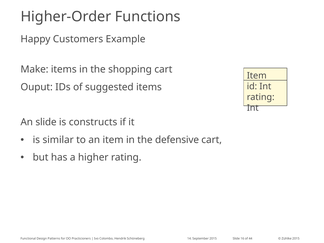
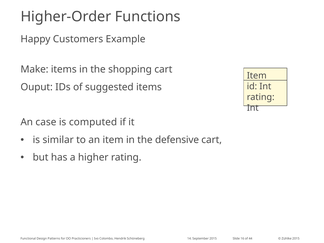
An slide: slide -> case (46, 122)
constructs: constructs -> computed (93, 122)
